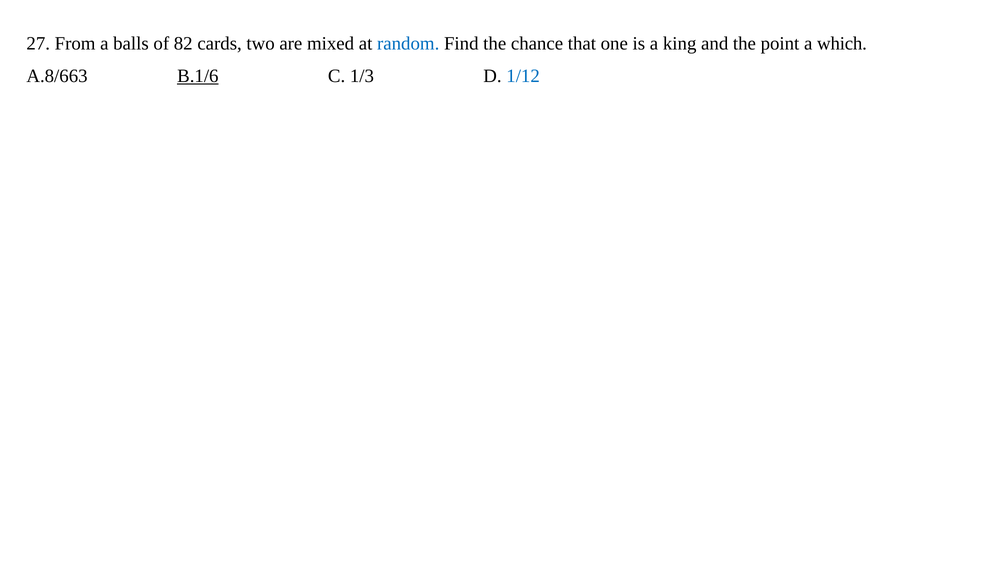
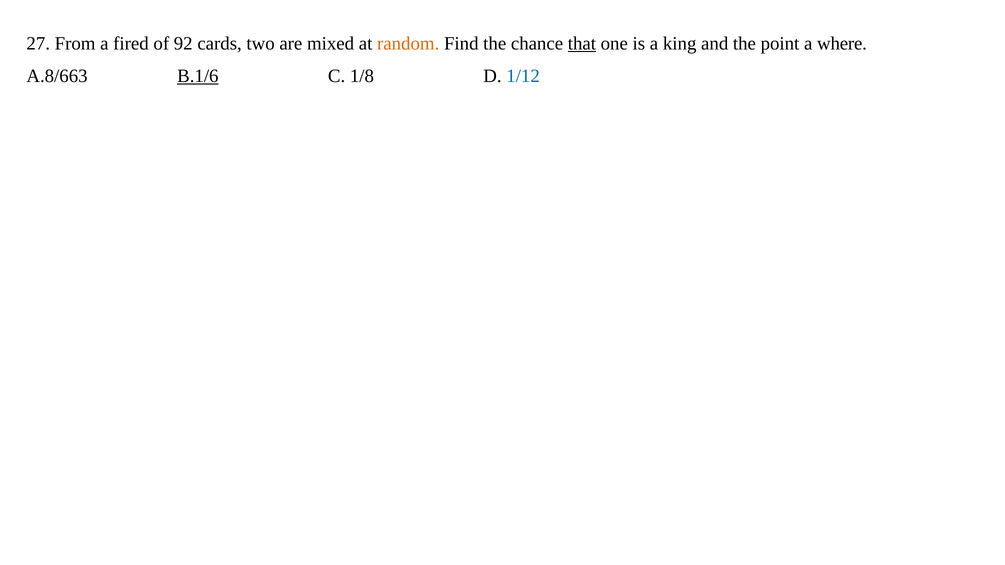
balls: balls -> fired (131, 44)
82: 82 -> 92 (183, 44)
random colour: blue -> orange (408, 44)
that underline: none -> present (582, 44)
which: which -> where (842, 44)
1/3: 1/3 -> 1/8 (362, 76)
